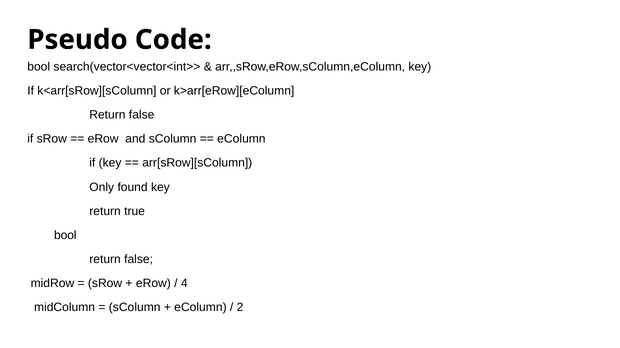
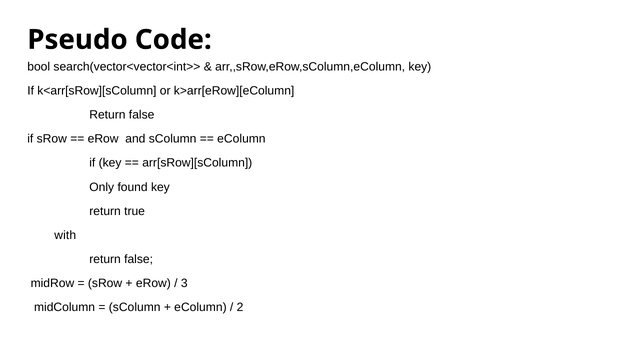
bool: bool -> with (65, 236)
4: 4 -> 3 (184, 284)
